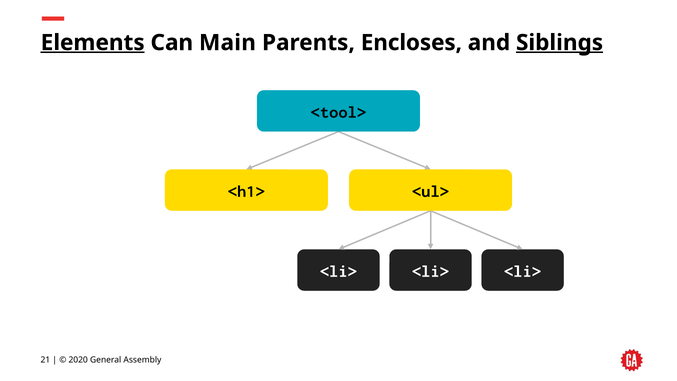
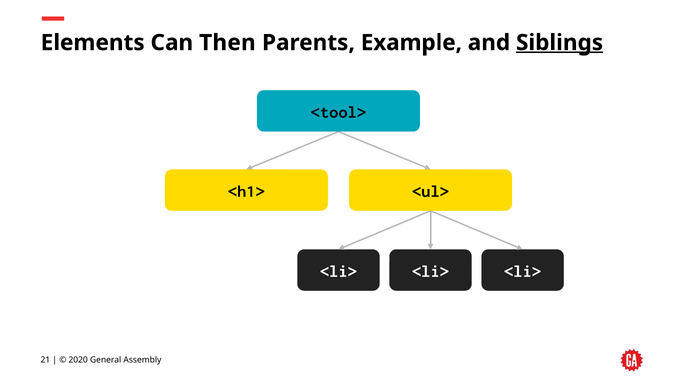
Elements underline: present -> none (93, 43)
Main: Main -> Then (227, 43)
Encloses: Encloses -> Example (411, 43)
